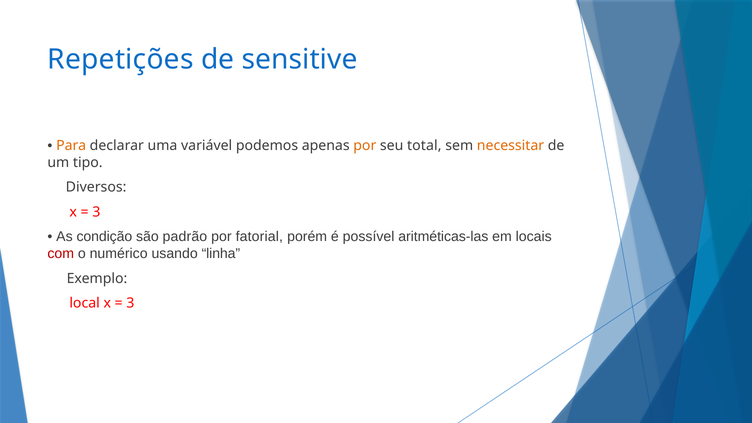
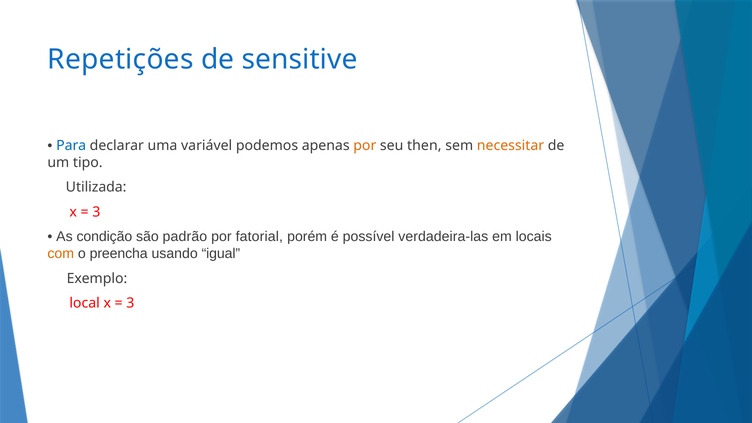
Para colour: orange -> blue (71, 146)
total: total -> then (424, 146)
Diversos: Diversos -> Utilizada (96, 187)
aritméticas-las: aritméticas-las -> verdadeira-las (443, 237)
com colour: red -> orange (61, 254)
numérico: numérico -> preencha (119, 254)
linha: linha -> igual (221, 254)
